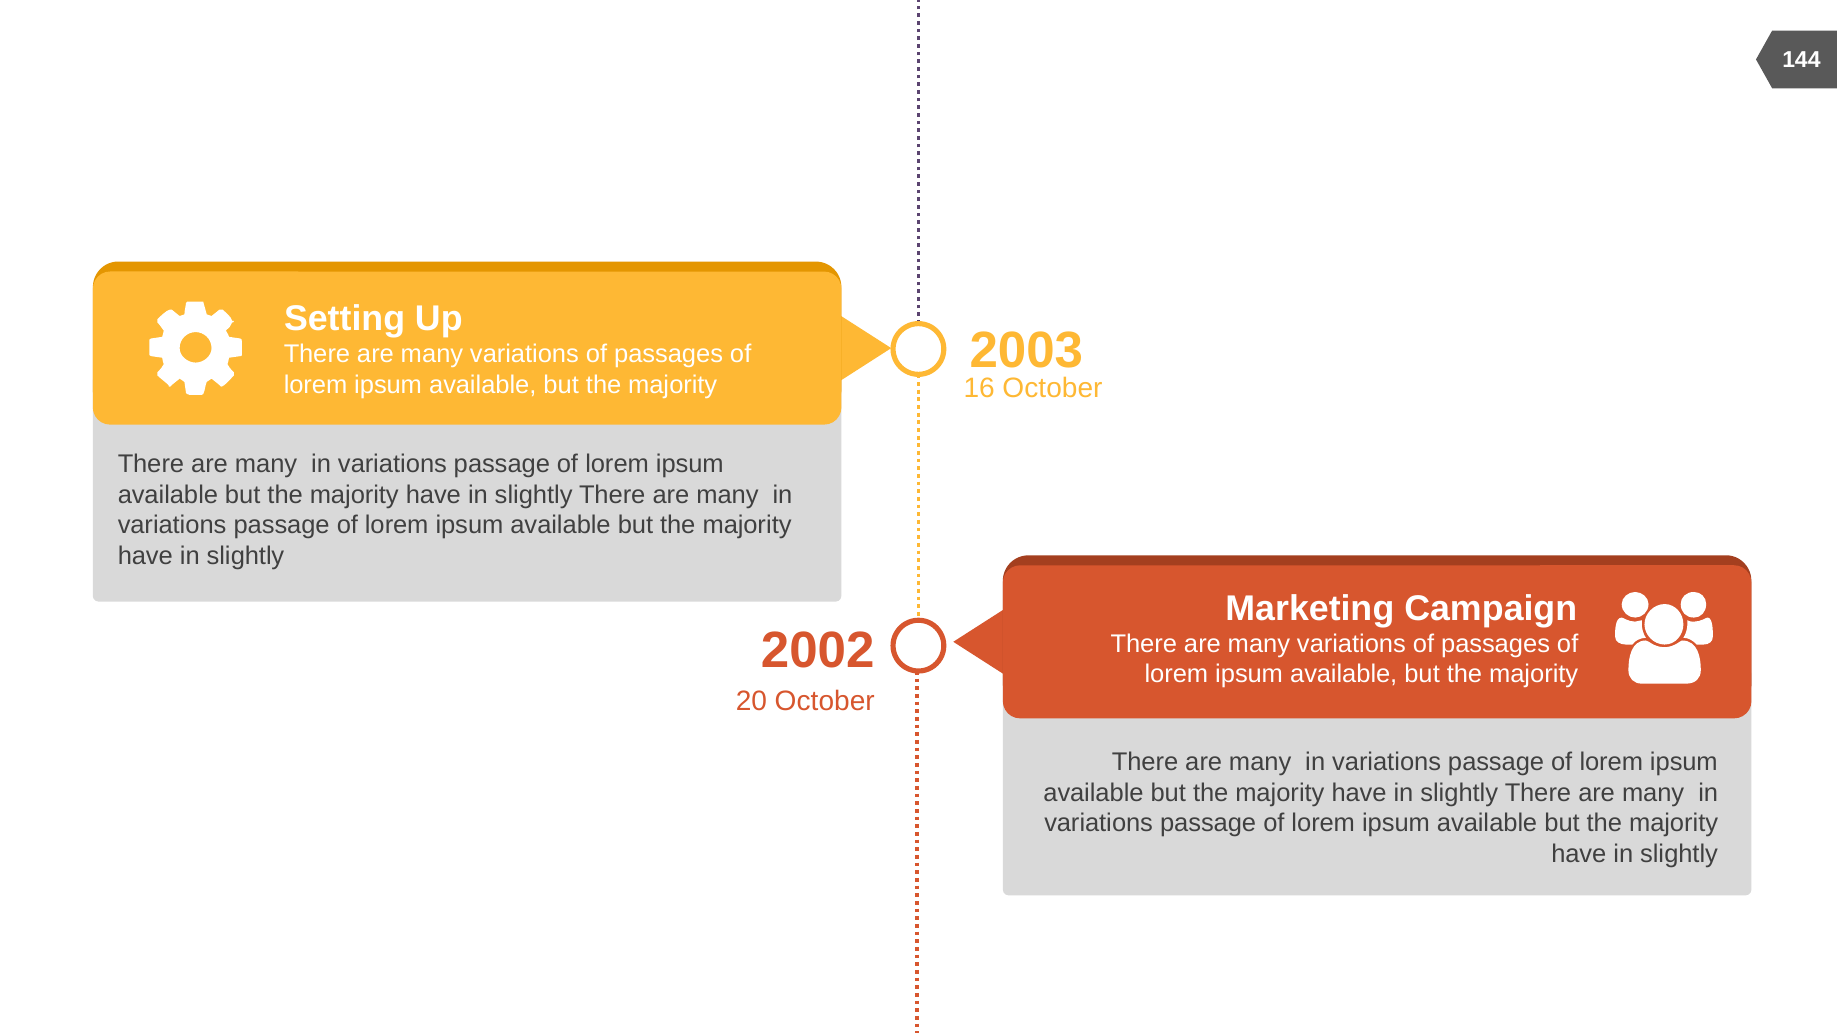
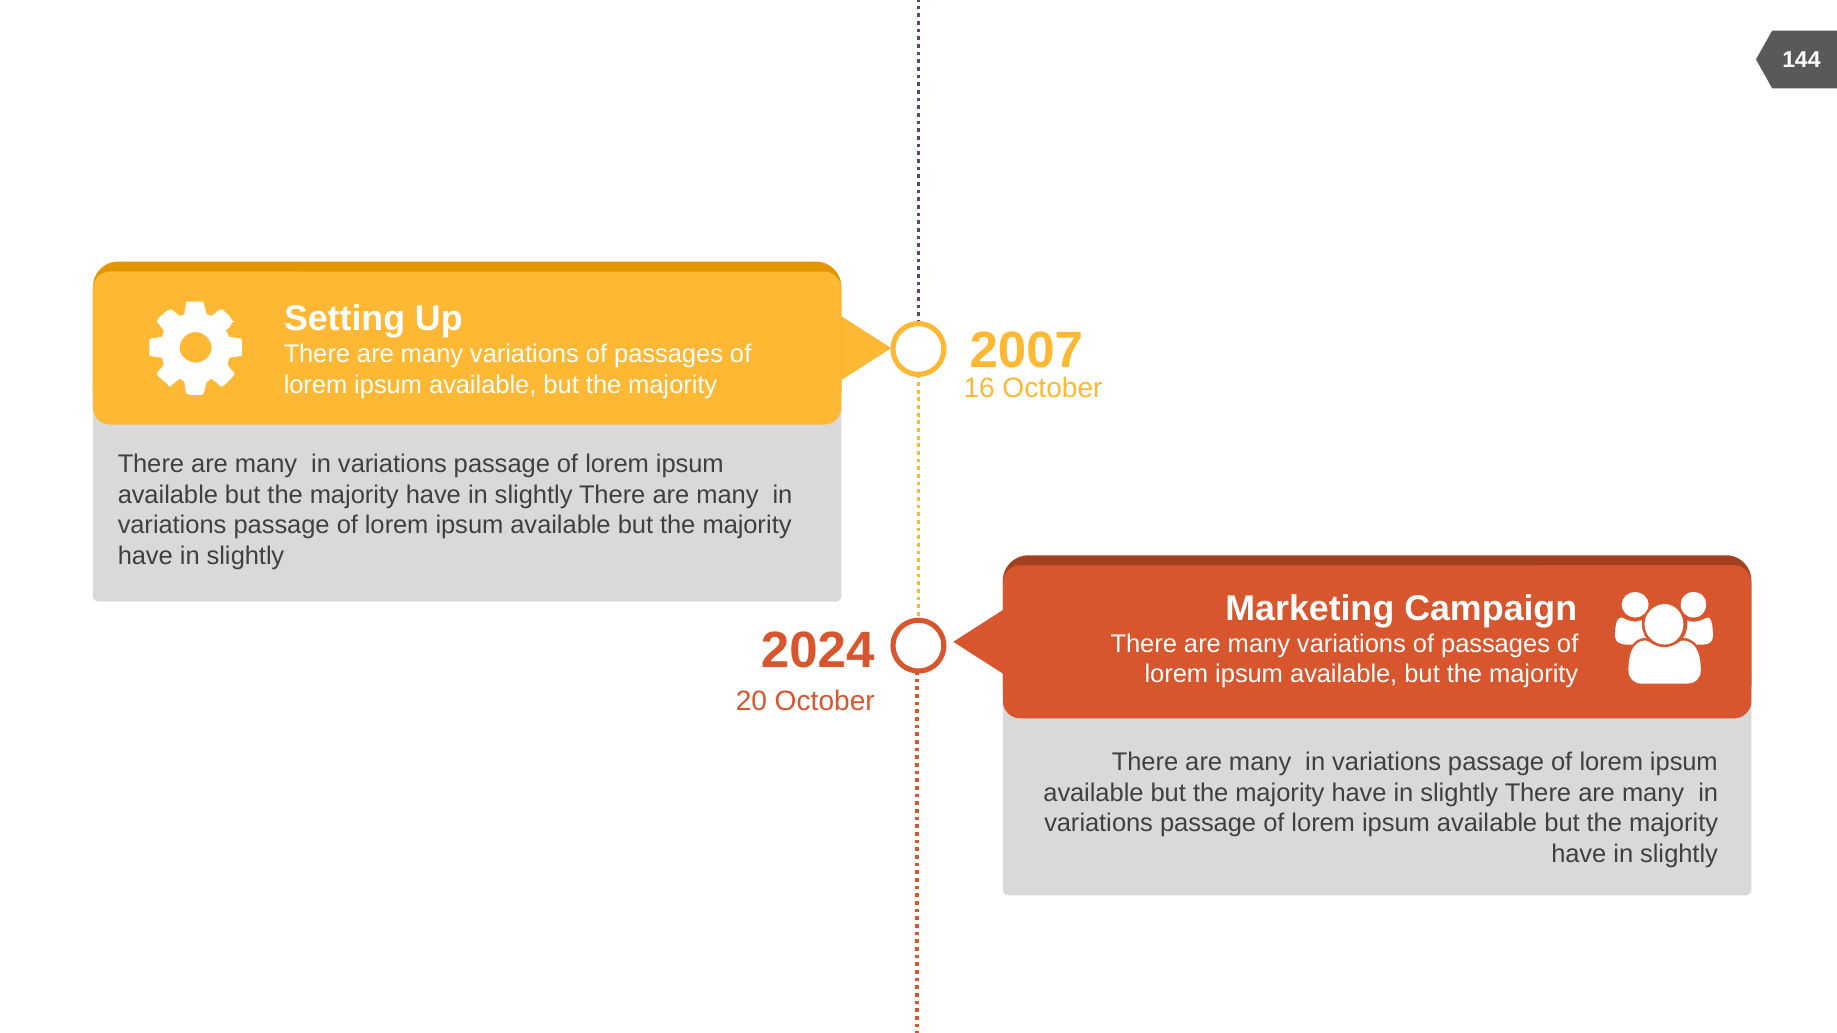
2003: 2003 -> 2007 (1026, 350)
2002: 2002 -> 2024 (818, 651)
